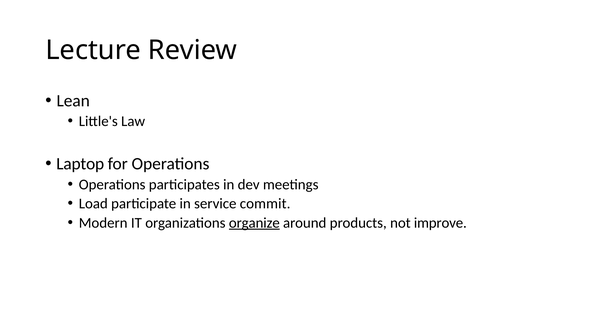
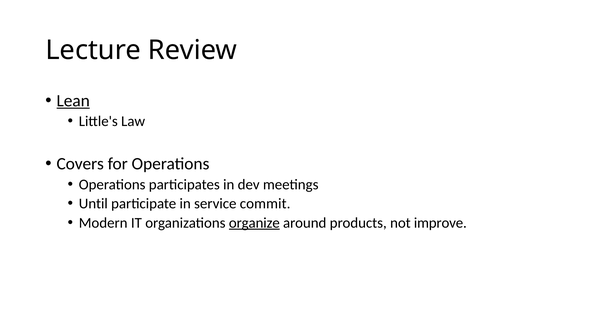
Lean underline: none -> present (73, 101)
Laptop: Laptop -> Covers (80, 164)
Load: Load -> Until (93, 203)
